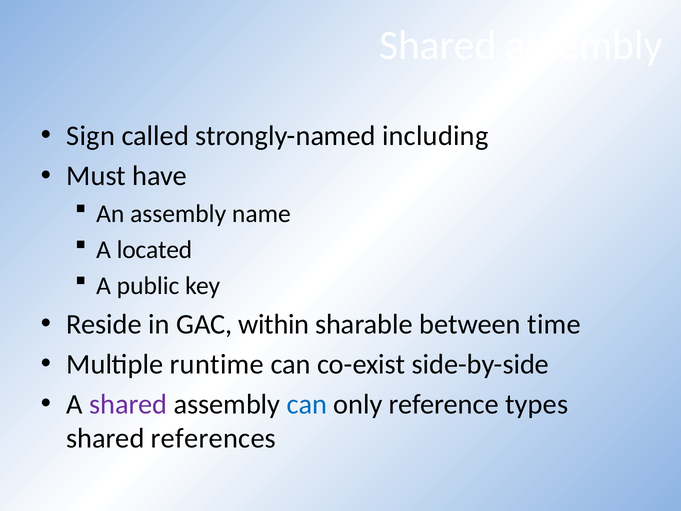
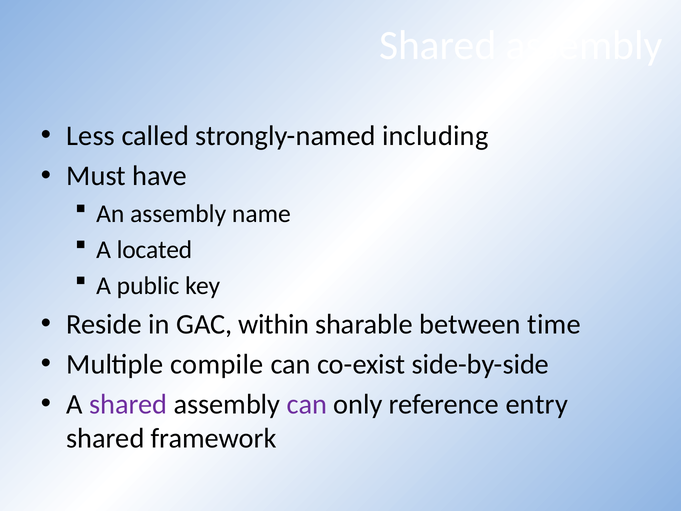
Sign: Sign -> Less (91, 136)
runtime: runtime -> compile (217, 364)
can colour: blue -> purple (307, 404)
types: types -> entry (537, 404)
references: references -> framework (214, 438)
